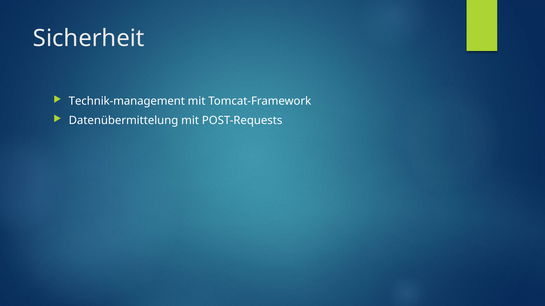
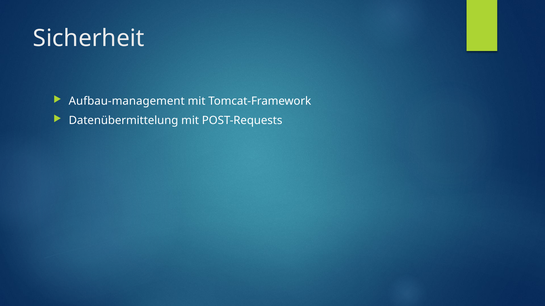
Technik-management: Technik-management -> Aufbau-management (127, 101)
